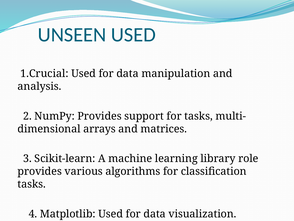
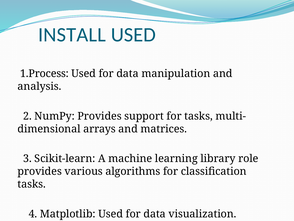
UNSEEN: UNSEEN -> INSTALL (72, 35)
1.Crucial: 1.Crucial -> 1.Process (44, 73)
